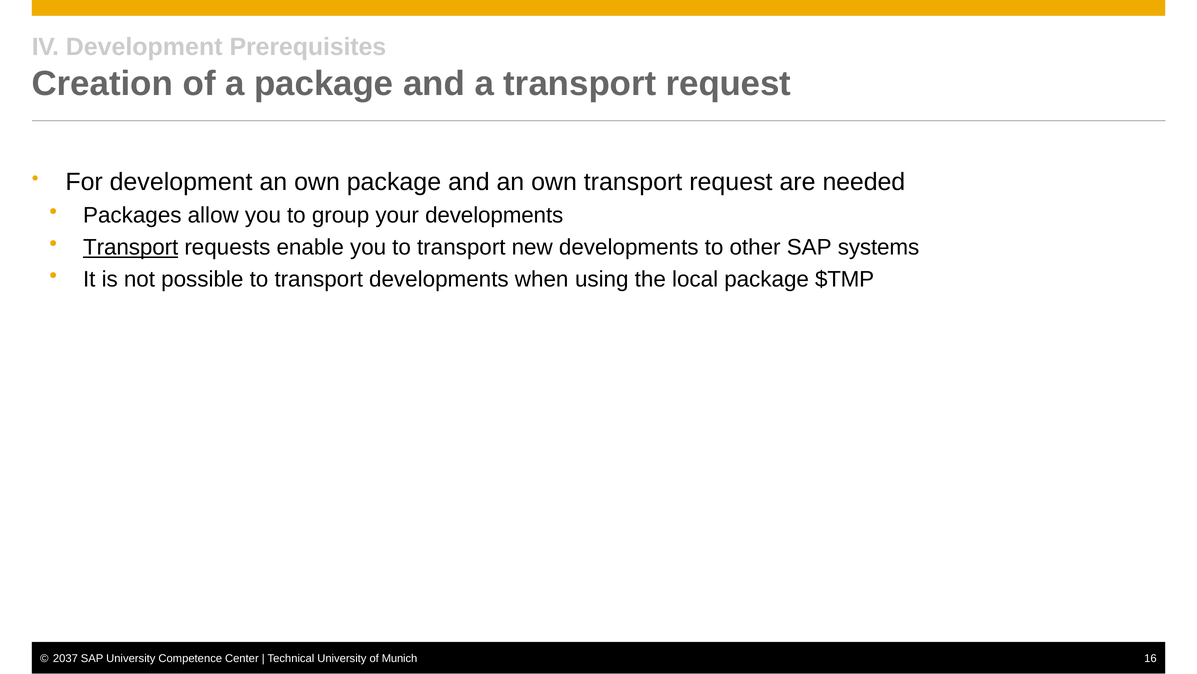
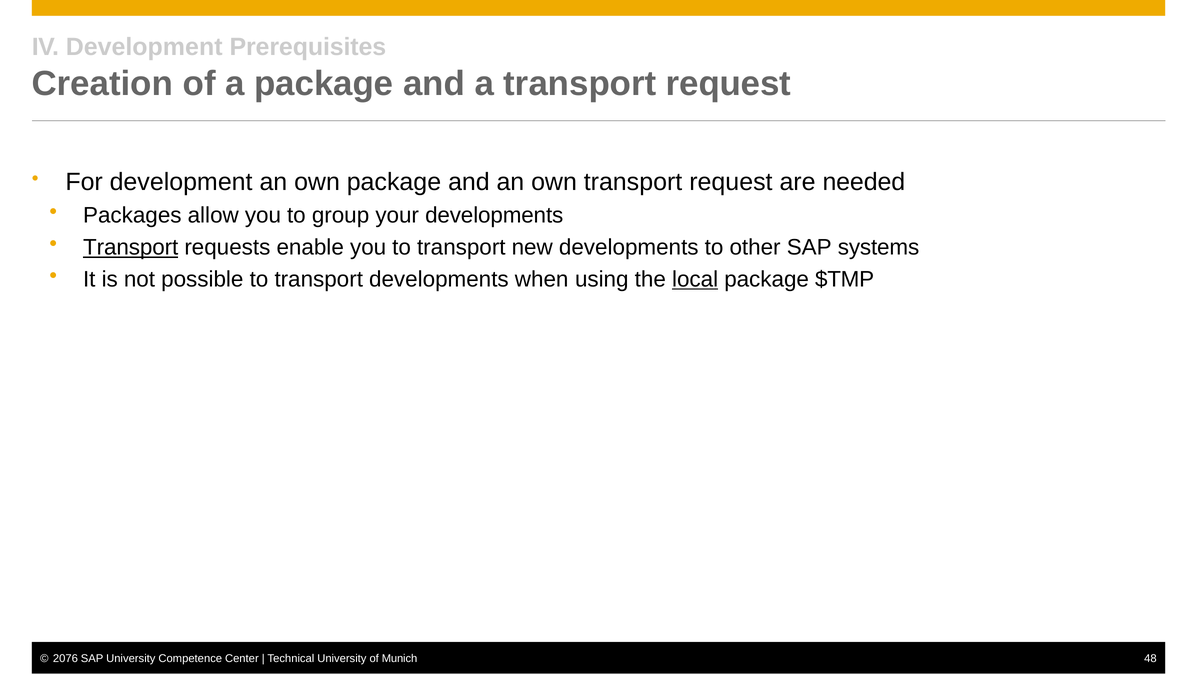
local underline: none -> present (695, 279)
2037: 2037 -> 2076 (65, 658)
16: 16 -> 48 (1150, 658)
